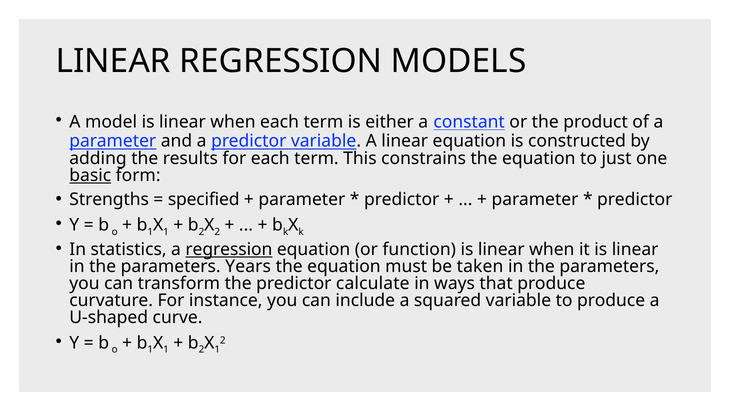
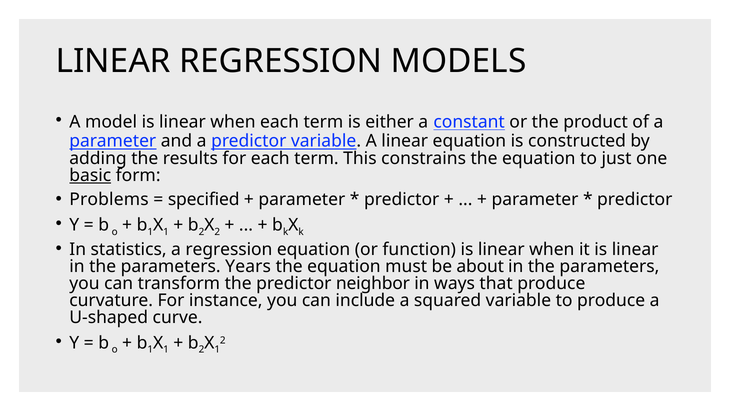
Strengths: Strengths -> Problems (109, 199)
regression underline: present -> none (229, 249)
taken: taken -> about (480, 266)
calculate: calculate -> neighbor (373, 283)
